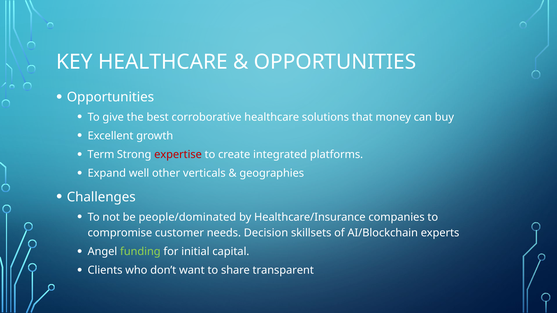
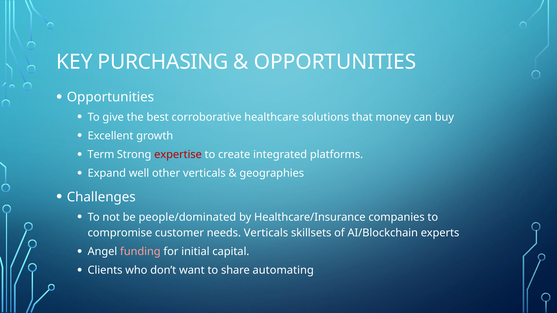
KEY HEALTHCARE: HEALTHCARE -> PURCHASING (163, 62)
needs Decision: Decision -> Verticals (266, 233)
funding colour: light green -> pink (140, 252)
transparent: transparent -> automating (283, 271)
